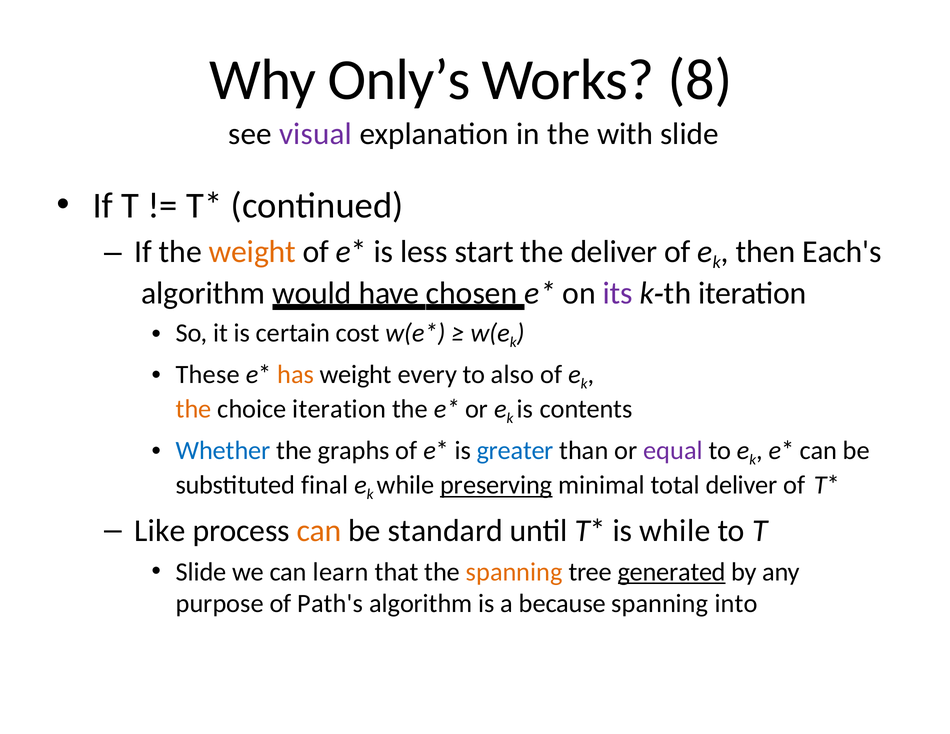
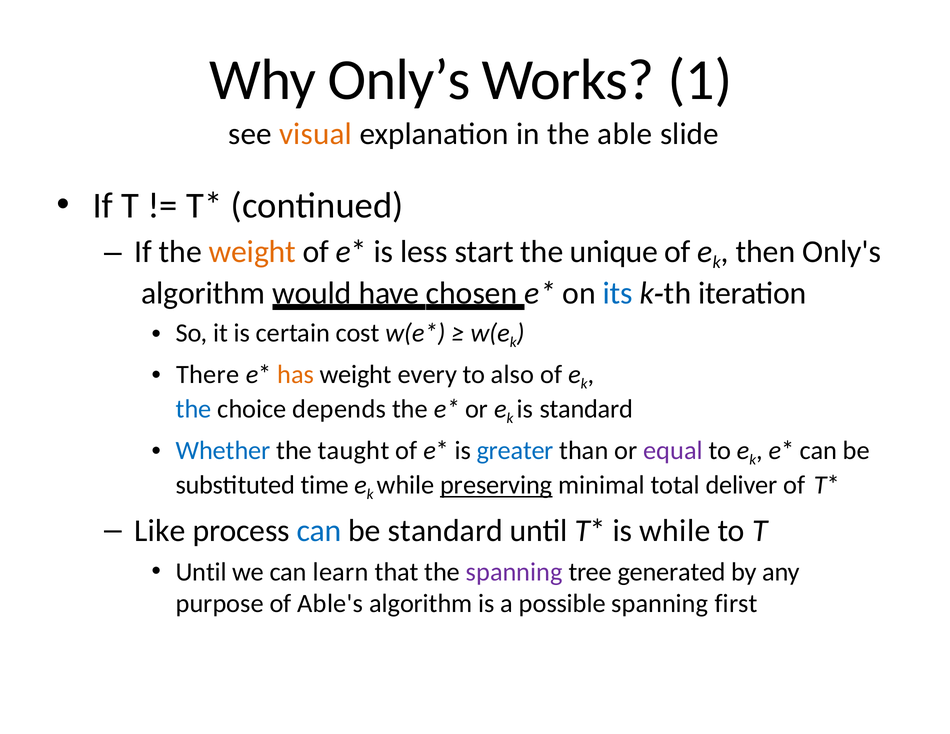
8: 8 -> 1 (700, 80)
visual colour: purple -> orange (315, 134)
with: with -> able (625, 134)
the deliver: deliver -> unique (614, 252)
Each's: Each's -> Only's (842, 252)
its colour: purple -> blue (618, 293)
These: These -> There (208, 374)
the colour: orange -> blue (194, 409)
choice iteration: iteration -> depends (339, 409)
is contents: contents -> standard (586, 409)
graphs: graphs -> taught (354, 450)
final: final -> time (325, 485)
can colour: orange -> blue (319, 531)
Slide: Slide -> Until (201, 572)
spanning colour: orange -> purple (514, 572)
generated underline: present -> none (672, 572)
Path's: Path's -> Able's (330, 604)
because: because -> possible (562, 604)
into: into -> first (736, 604)
